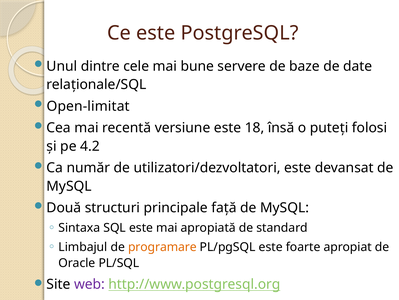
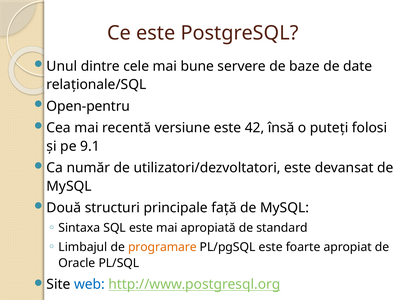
Open-limitat: Open-limitat -> Open-pentru (88, 106)
18: 18 -> 42 (255, 128)
4.2: 4.2 -> 9.1 (90, 146)
web colour: purple -> blue (89, 283)
